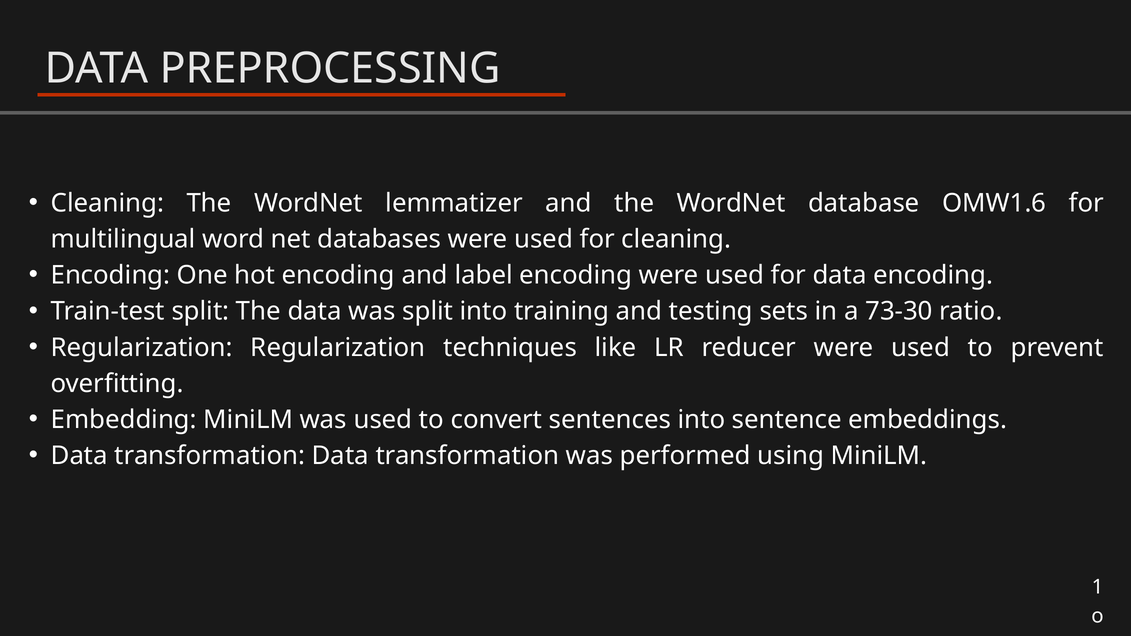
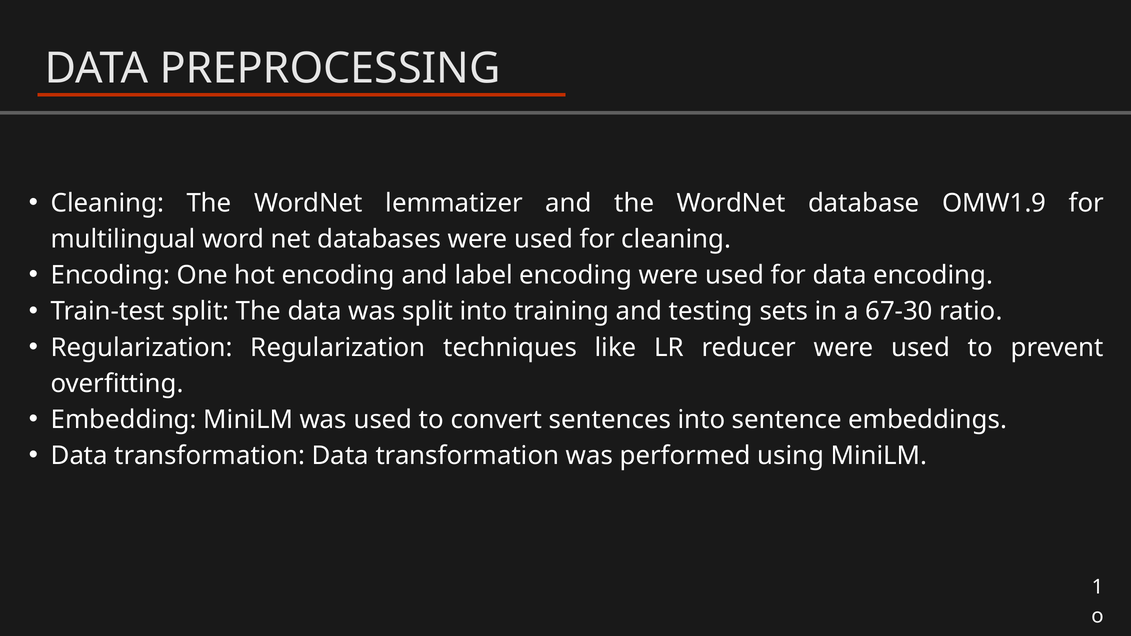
OMW1.6: OMW1.6 -> OMW1.9 (994, 203)
73-30: 73-30 -> 67-30 (899, 311)
